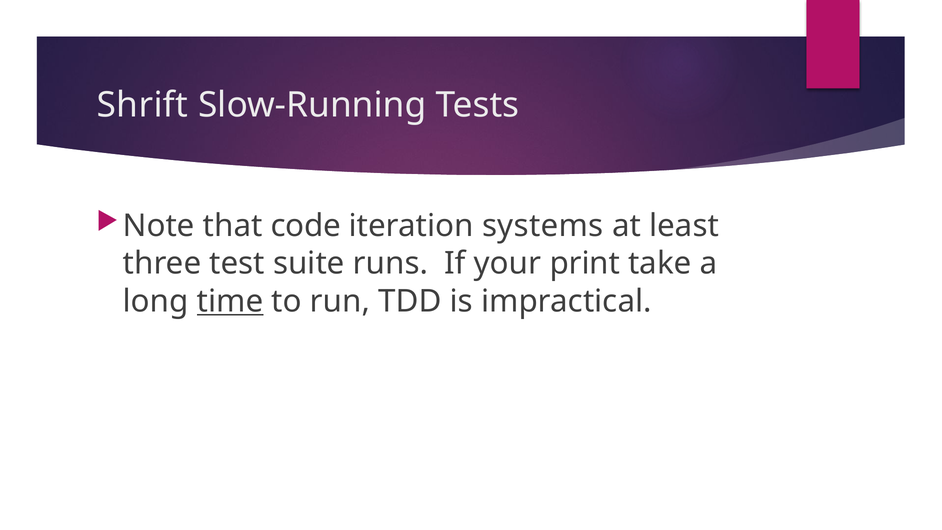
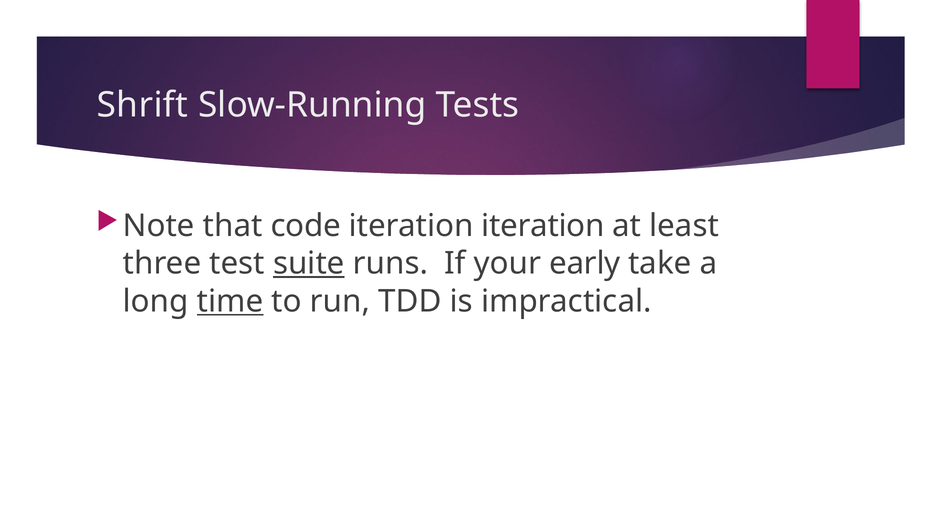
iteration systems: systems -> iteration (543, 226)
suite underline: none -> present (309, 263)
print: print -> early (585, 263)
